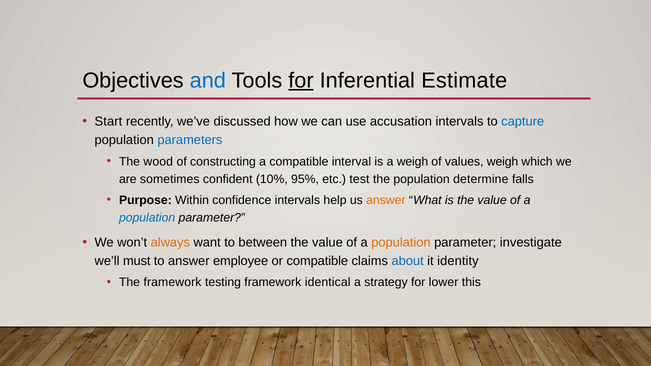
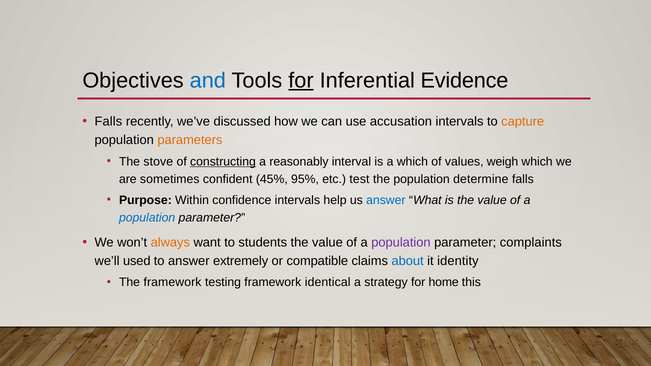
Estimate: Estimate -> Evidence (464, 80)
Start: Start -> Falls (108, 122)
capture colour: blue -> orange (523, 122)
parameters colour: blue -> orange (190, 140)
wood: wood -> stove (158, 162)
constructing underline: none -> present (223, 162)
a compatible: compatible -> reasonably (299, 162)
a weigh: weigh -> which (412, 162)
10%: 10% -> 45% (272, 179)
answer colour: orange -> blue (386, 200)
between: between -> students (263, 243)
population colour: orange -> purple (401, 243)
investigate: investigate -> complaints (531, 243)
must: must -> used (137, 261)
employee: employee -> extremely (241, 261)
lower: lower -> home (444, 282)
